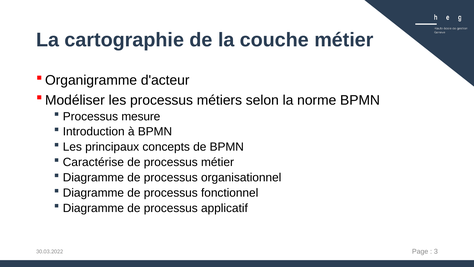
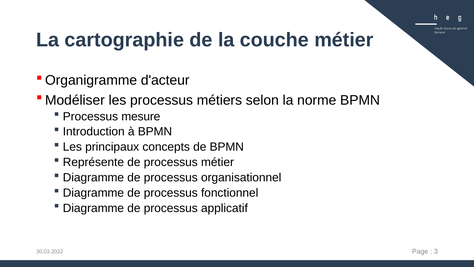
Caractérise: Caractérise -> Représente (93, 162)
